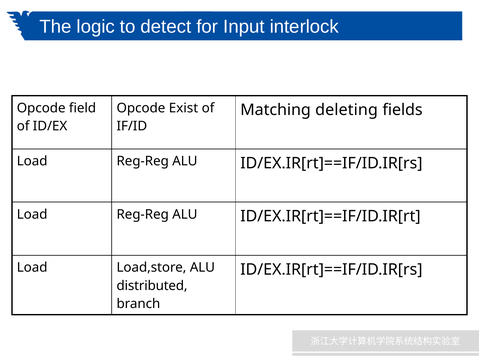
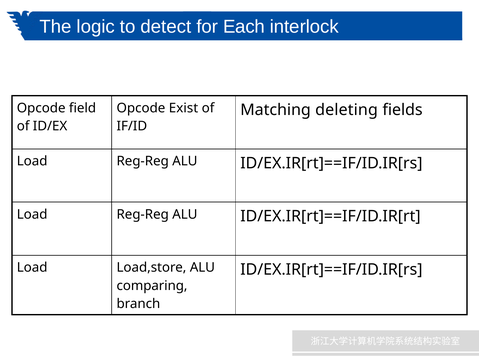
Input: Input -> Each (244, 27)
distributed: distributed -> comparing (152, 286)
